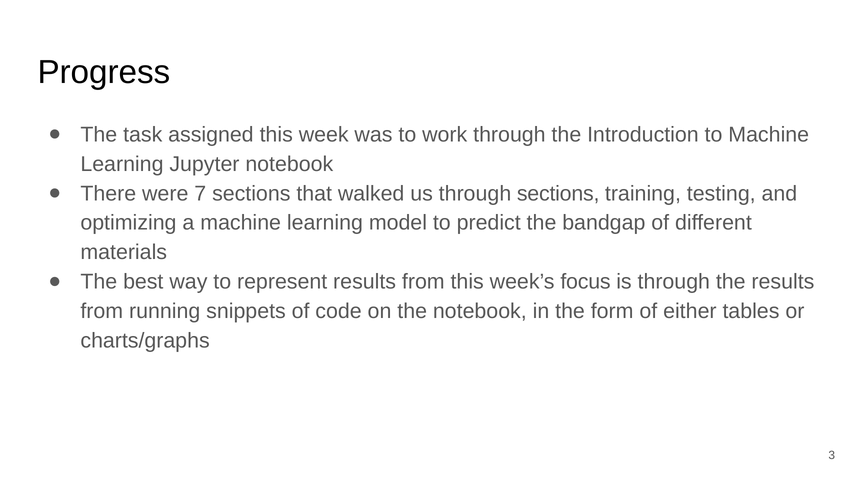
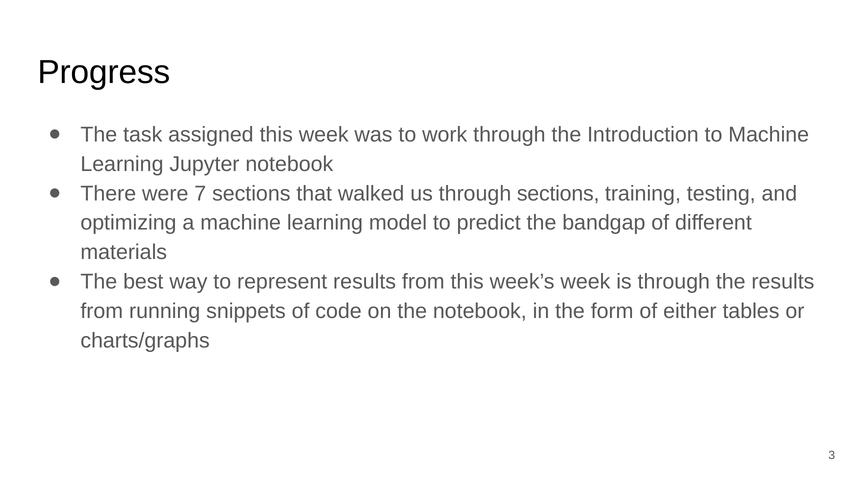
week’s focus: focus -> week (585, 282)
